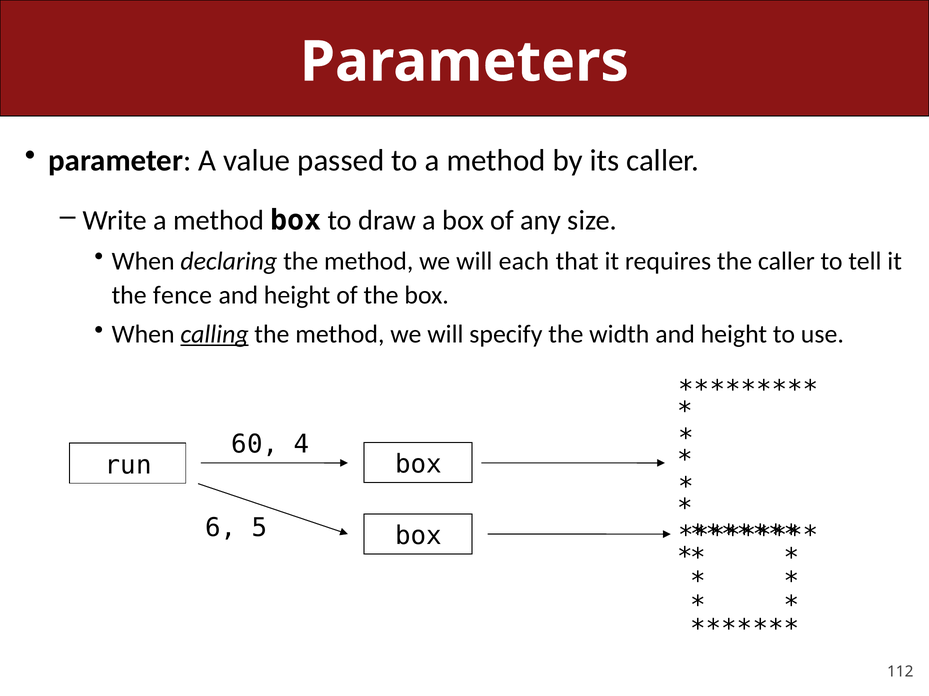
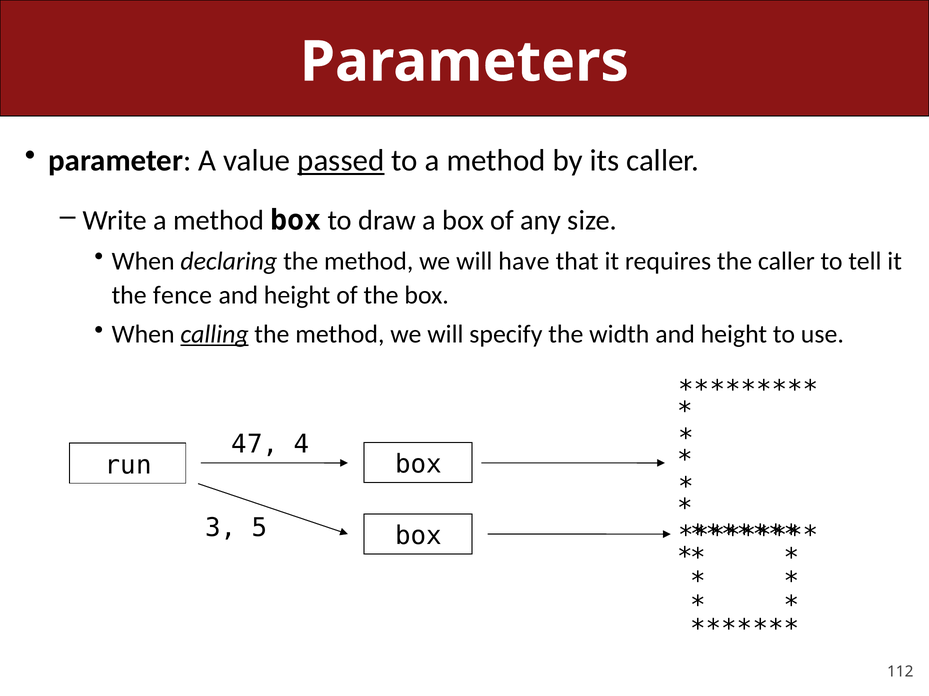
passed underline: none -> present (341, 161)
each: each -> have (524, 261)
60: 60 -> 47 (255, 445)
6: 6 -> 3 (221, 528)
